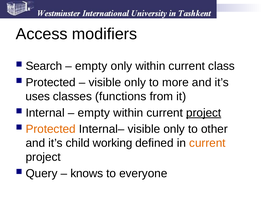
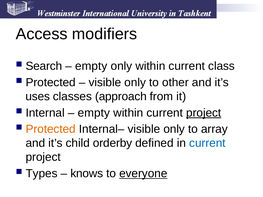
more: more -> other (175, 82)
functions: functions -> approach (121, 97)
other: other -> array (214, 129)
working: working -> orderby (113, 143)
current colour: orange -> blue (207, 143)
Query: Query -> Types (42, 174)
everyone underline: none -> present (143, 174)
